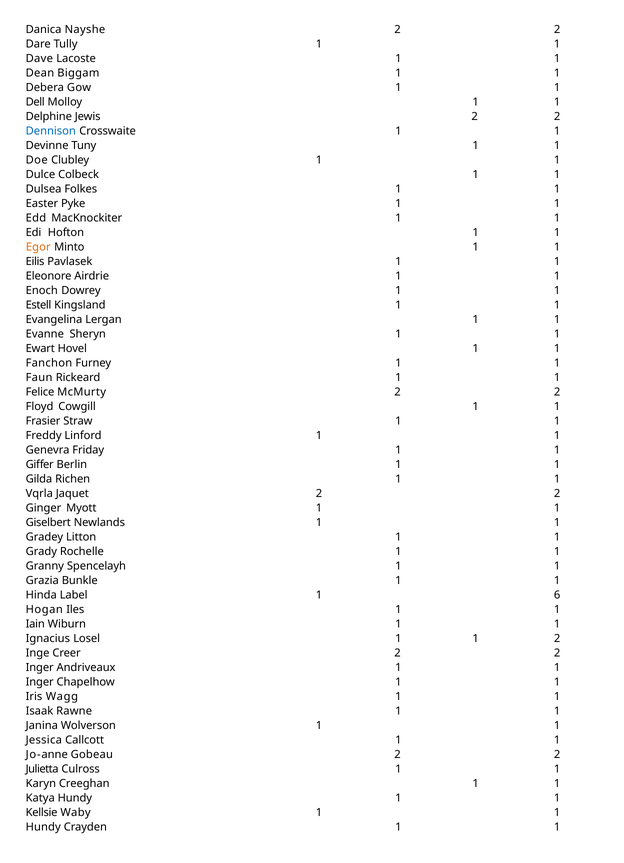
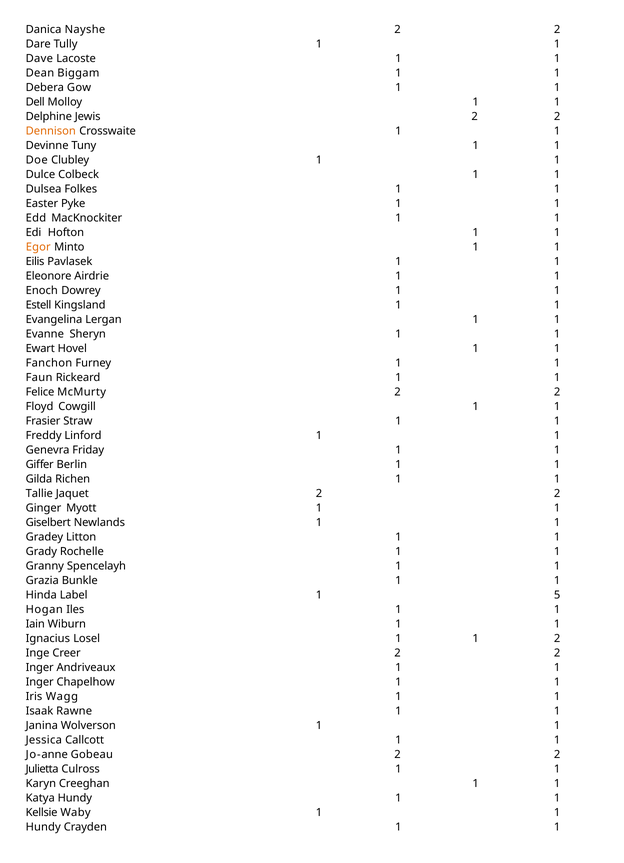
Dennison colour: blue -> orange (51, 131)
Vqrla: Vqrla -> Tallie (39, 494)
6: 6 -> 5 (557, 595)
